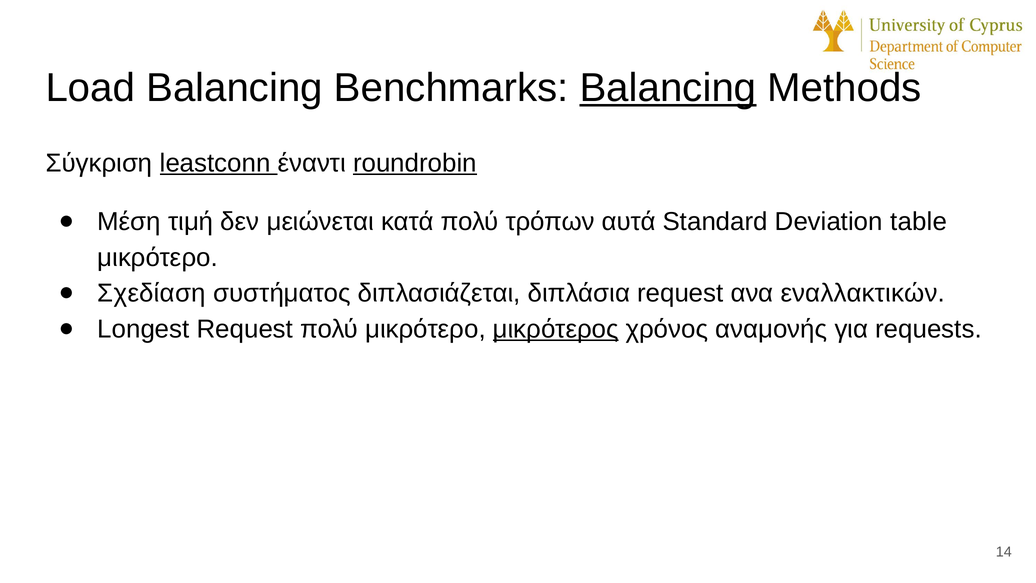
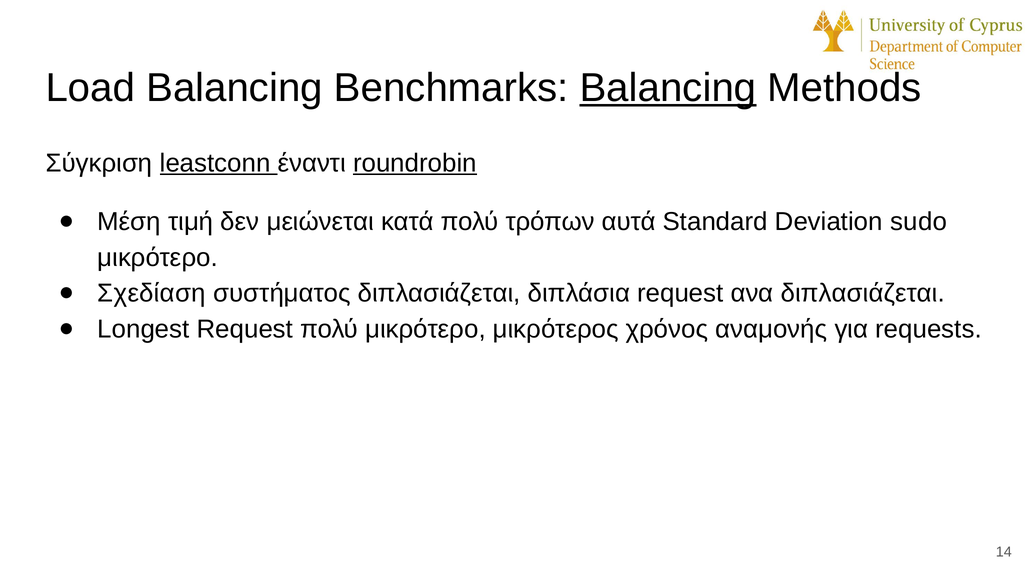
table: table -> sudo (919, 222)
ανα εναλλακτικών: εναλλακτικών -> διπλασιάζεται (863, 293)
μικρότερος underline: present -> none (556, 329)
